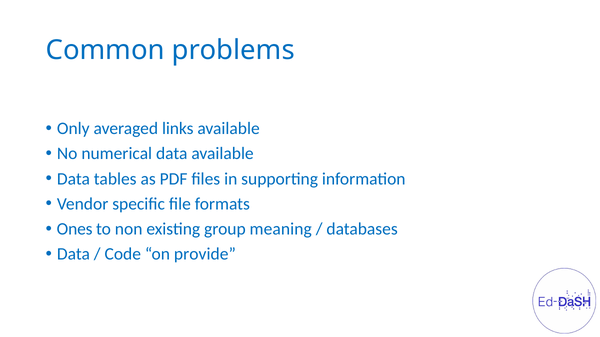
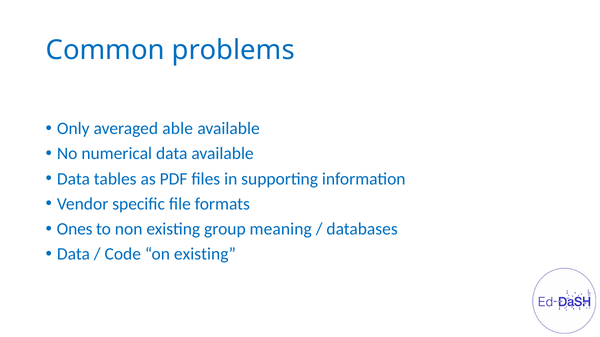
links: links -> able (178, 129)
on provide: provide -> existing (205, 254)
